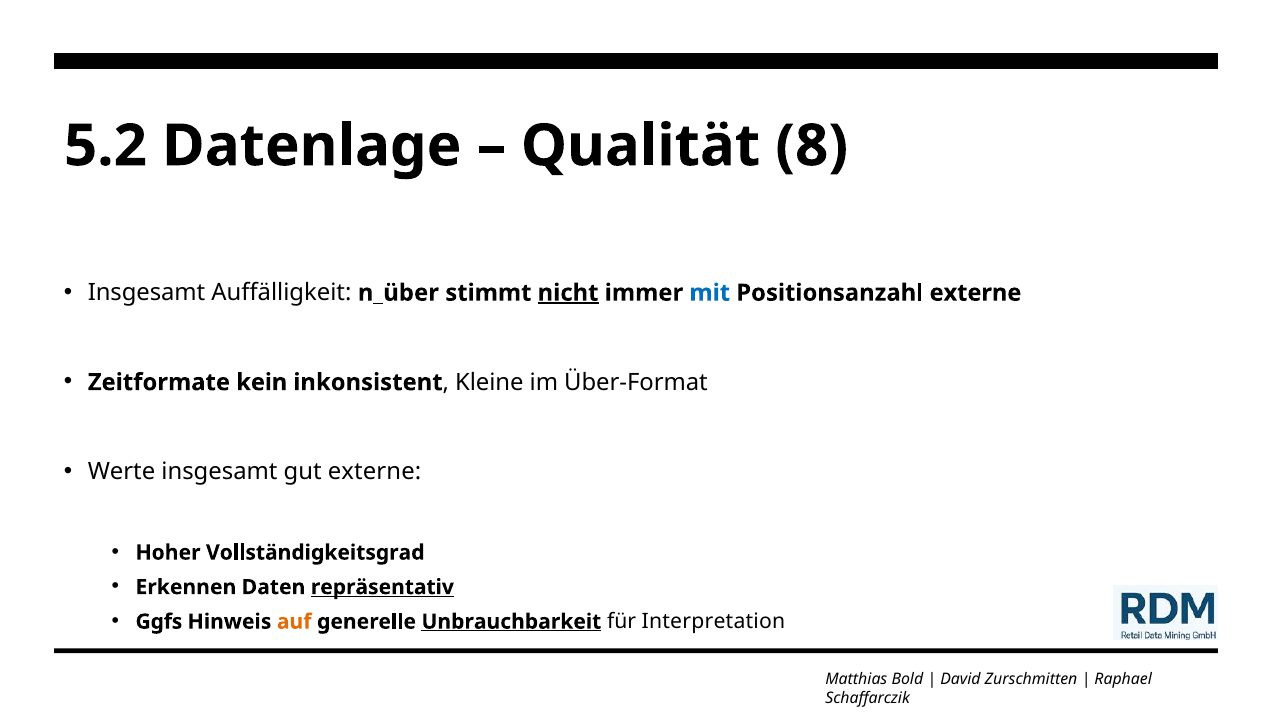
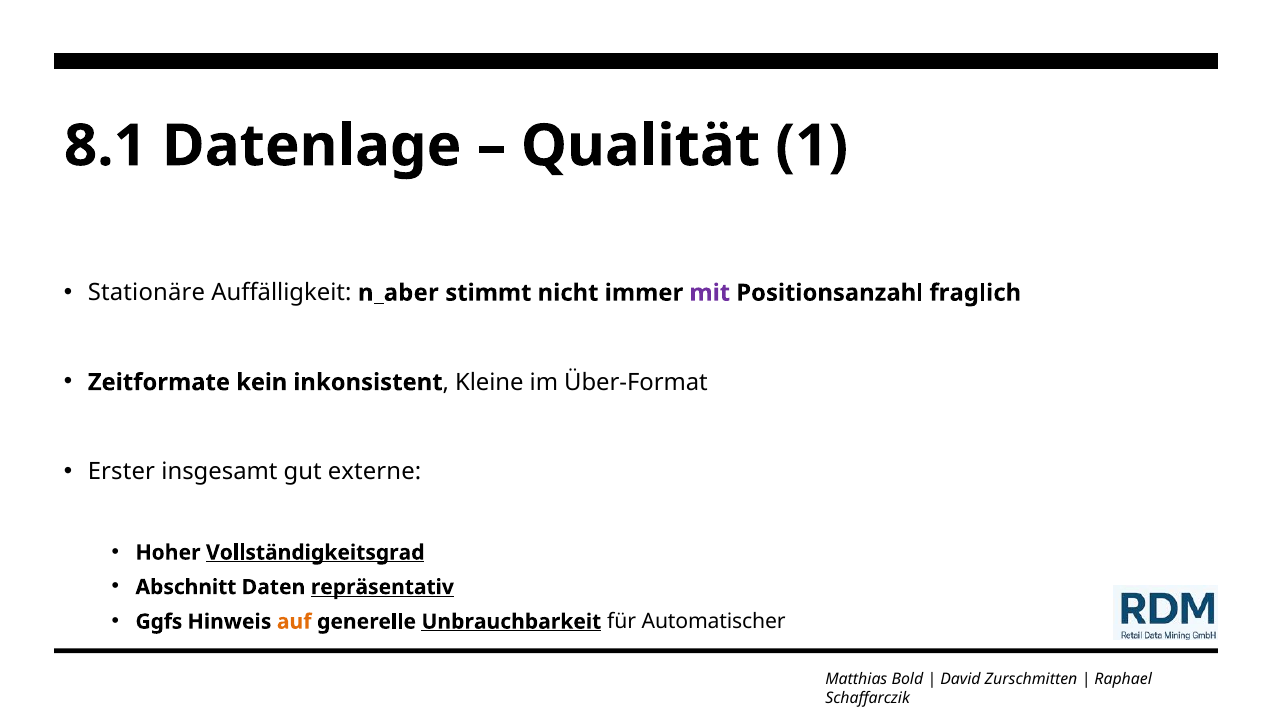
5.2: 5.2 -> 8.1 (105, 146)
8: 8 -> 1 (812, 146)
Insgesamt: Insgesamt -> Stationäre (146, 293)
n_über: n_über -> n_aber (398, 293)
nicht underline: present -> none (568, 293)
mit colour: blue -> purple (710, 293)
Positionsanzahl externe: externe -> fraglich (975, 293)
Werte: Werte -> Erster (121, 472)
Vollständigkeitsgrad underline: none -> present (315, 552)
Erkennen: Erkennen -> Abschnitt (186, 587)
Interpretation: Interpretation -> Automatischer (714, 621)
